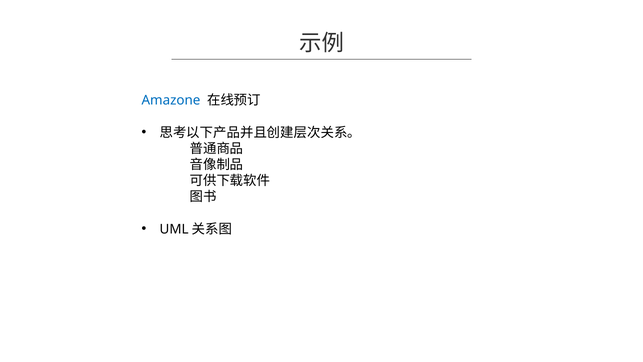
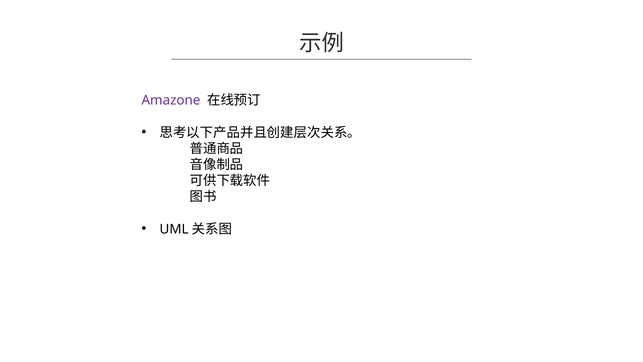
Amazone colour: blue -> purple (171, 100)
